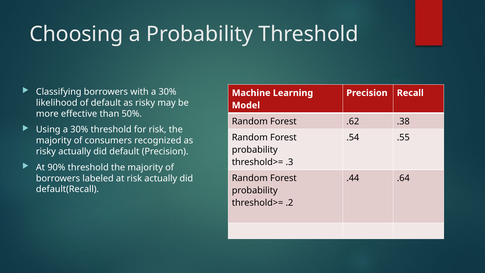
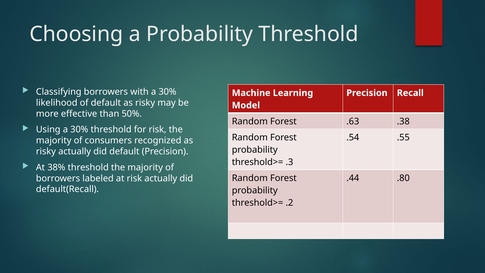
.62: .62 -> .63 (353, 121)
90%: 90% -> 38% (56, 167)
.64: .64 -> .80 (403, 178)
